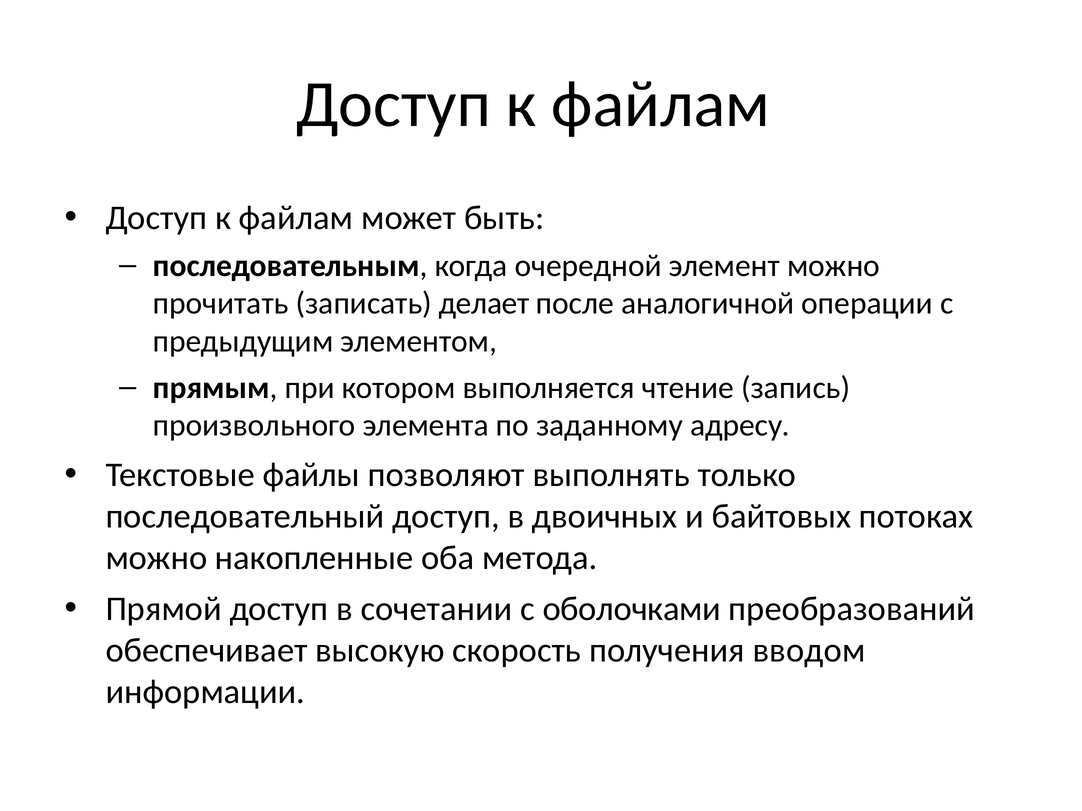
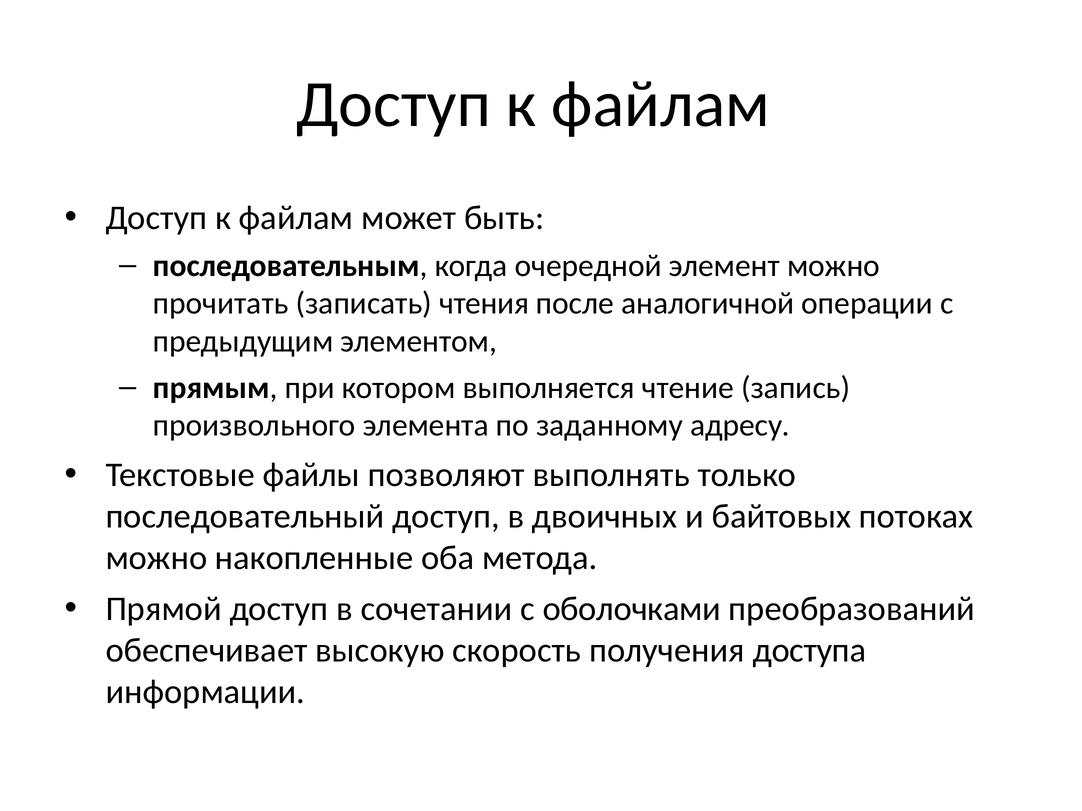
делает: делает -> чтения (484, 304)
вводом: вводом -> доступа (809, 651)
